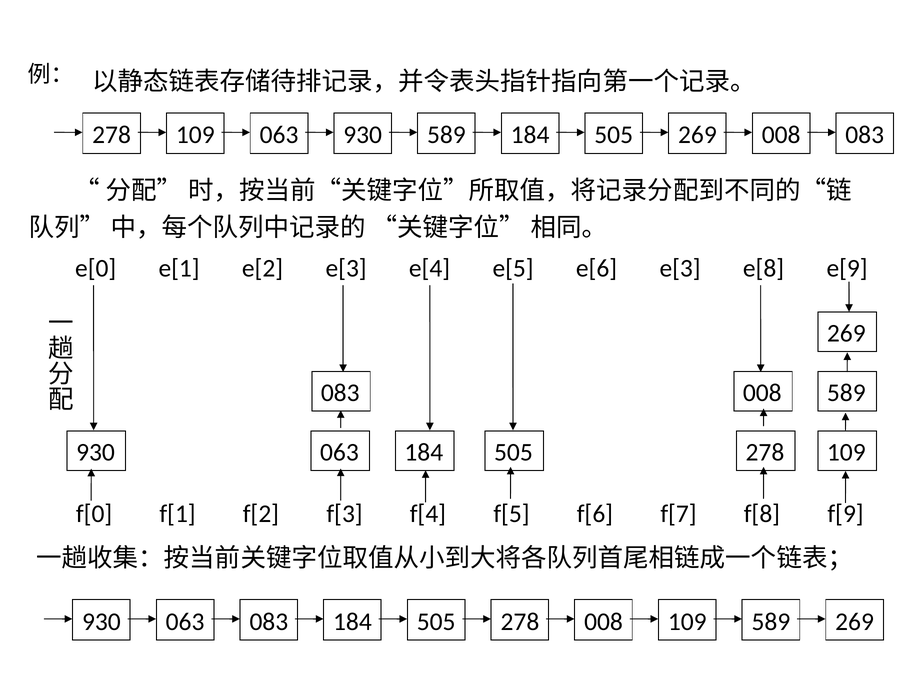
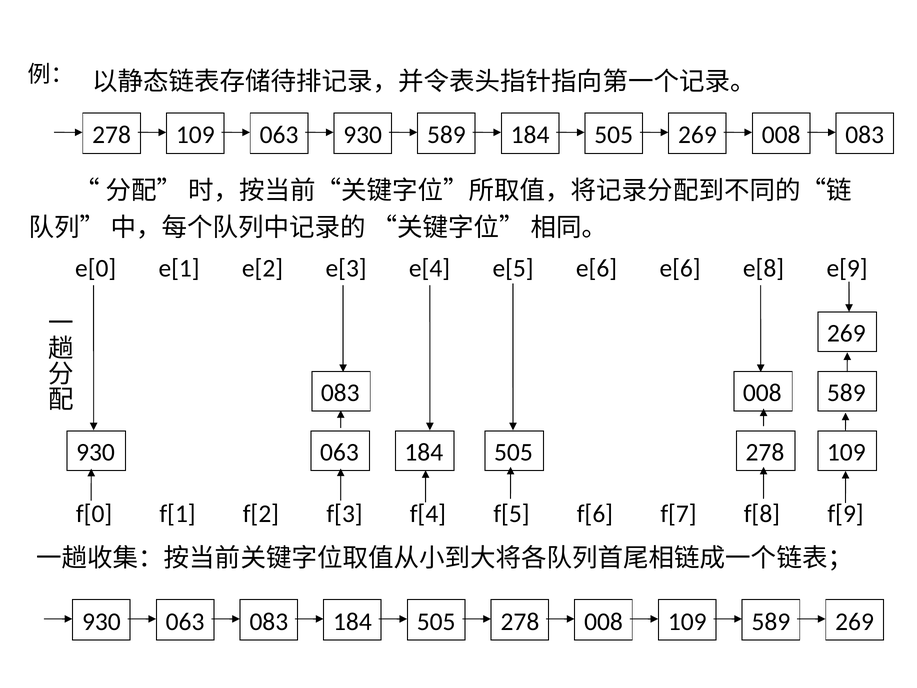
e[6 e[3: e[3 -> e[6 (680, 268)
